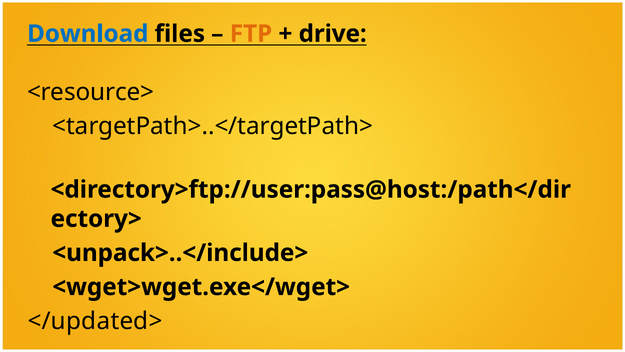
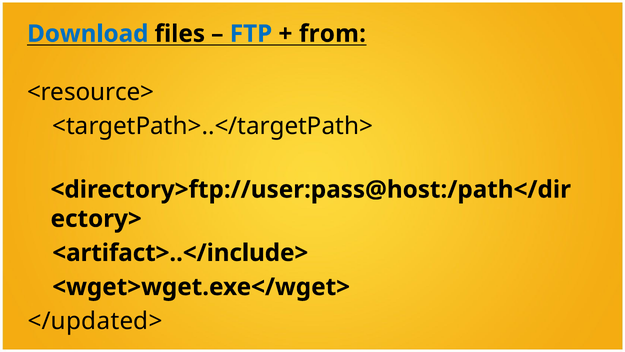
FTP colour: orange -> blue (251, 34)
drive: drive -> from (332, 34)
<unpack>..</include>: <unpack>..</include> -> <artifact>..</include> (180, 253)
